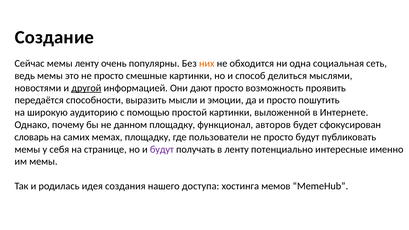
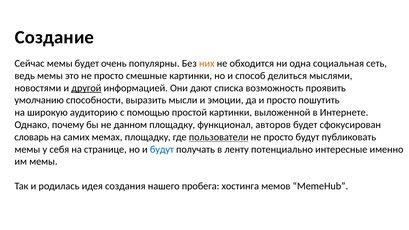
мемы ленту: ленту -> будет (87, 64)
дают просто: просто -> списка (229, 88)
передаётся: передаётся -> умолчанию (39, 100)
пользователи underline: none -> present (219, 137)
будут colour: purple -> blue (162, 149)
доступа: доступа -> пробега (201, 186)
